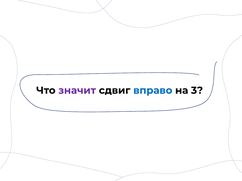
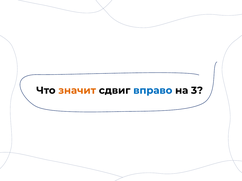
значит colour: purple -> orange (77, 91)
